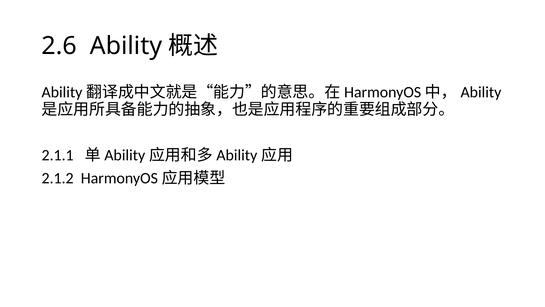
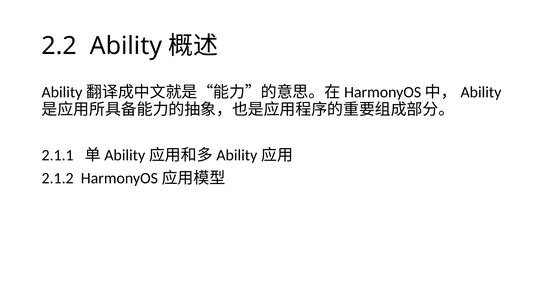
2.6: 2.6 -> 2.2 (59, 46)
